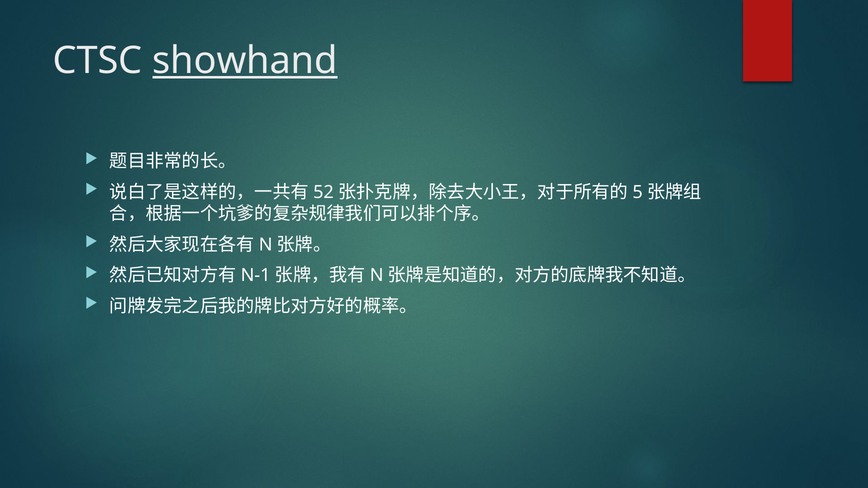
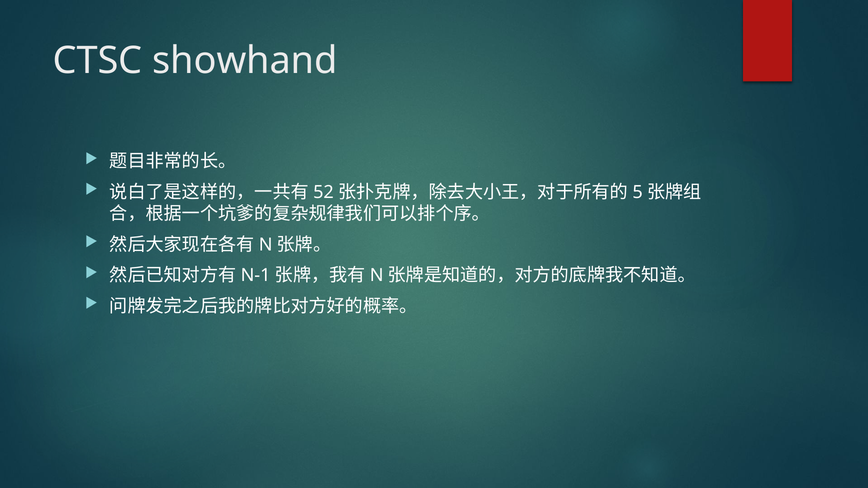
showhand underline: present -> none (245, 61)
